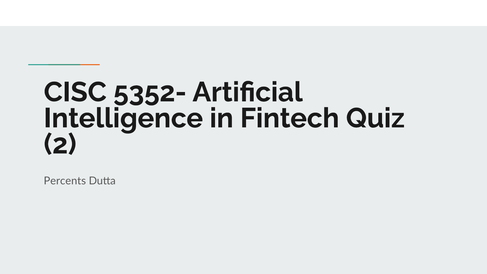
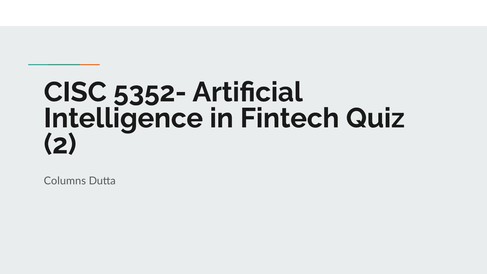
Percents: Percents -> Columns (65, 181)
